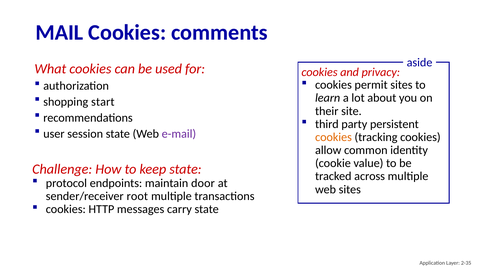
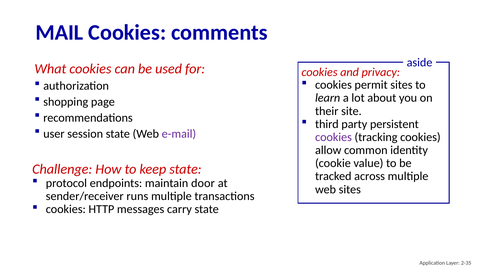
start: start -> page (103, 102)
cookies colour: orange -> purple (333, 137)
root: root -> runs (137, 196)
